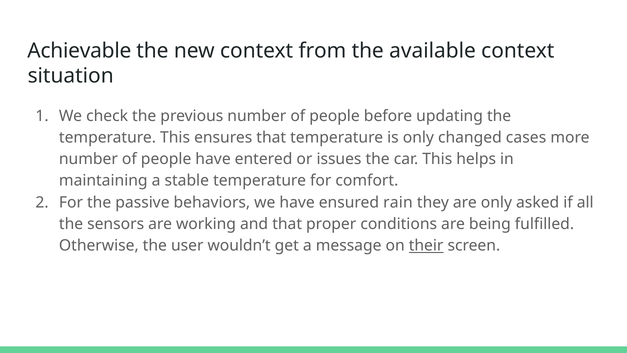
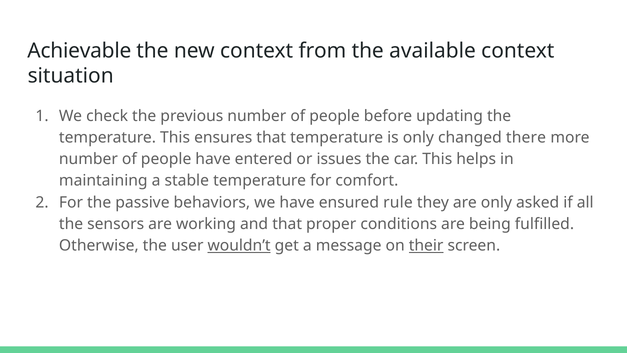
cases: cases -> there (526, 137)
rain: rain -> rule (398, 202)
wouldn’t underline: none -> present (239, 246)
